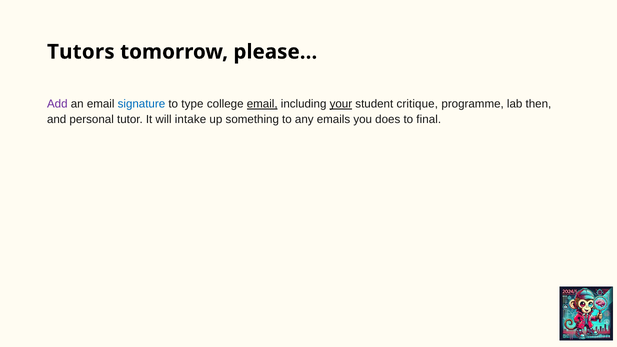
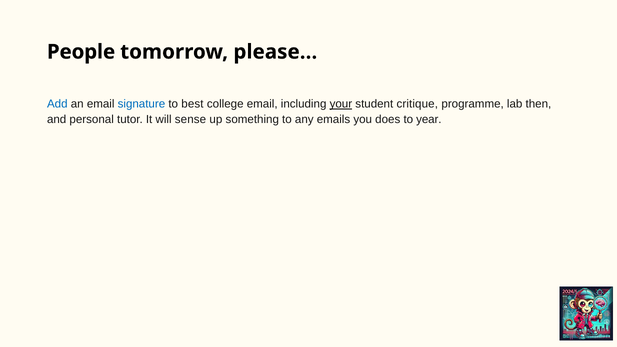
Tutors: Tutors -> People (81, 52)
Add colour: purple -> blue (57, 104)
type: type -> best (192, 104)
email underline: present -> none (262, 104)
intake: intake -> sense (191, 119)
final: final -> year (429, 119)
